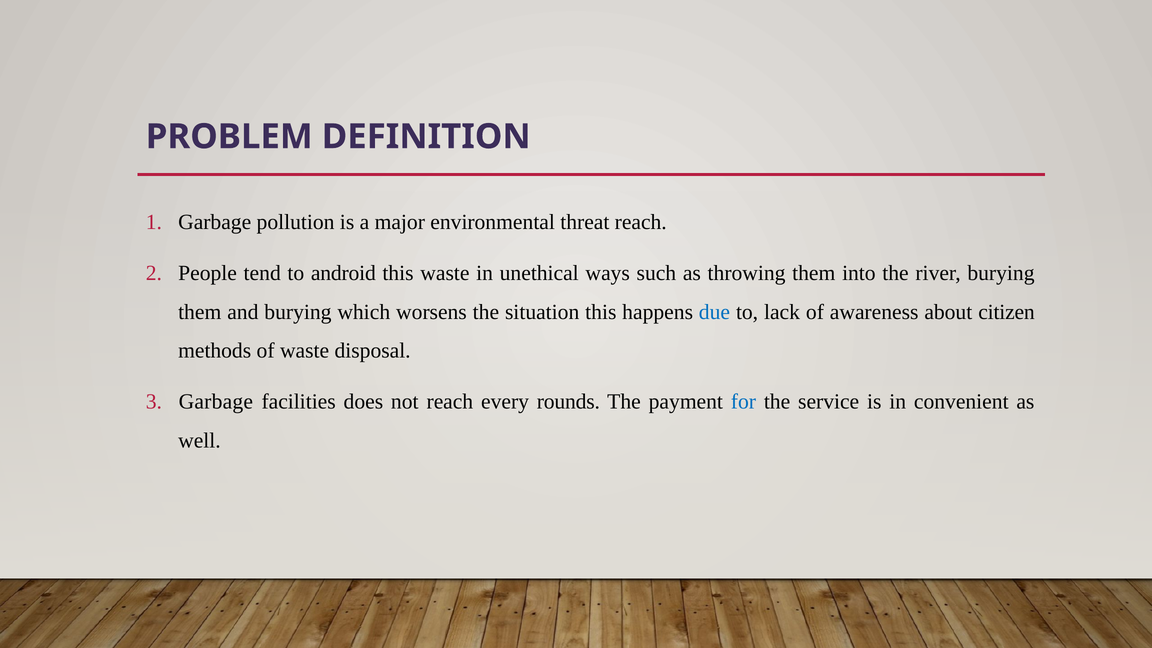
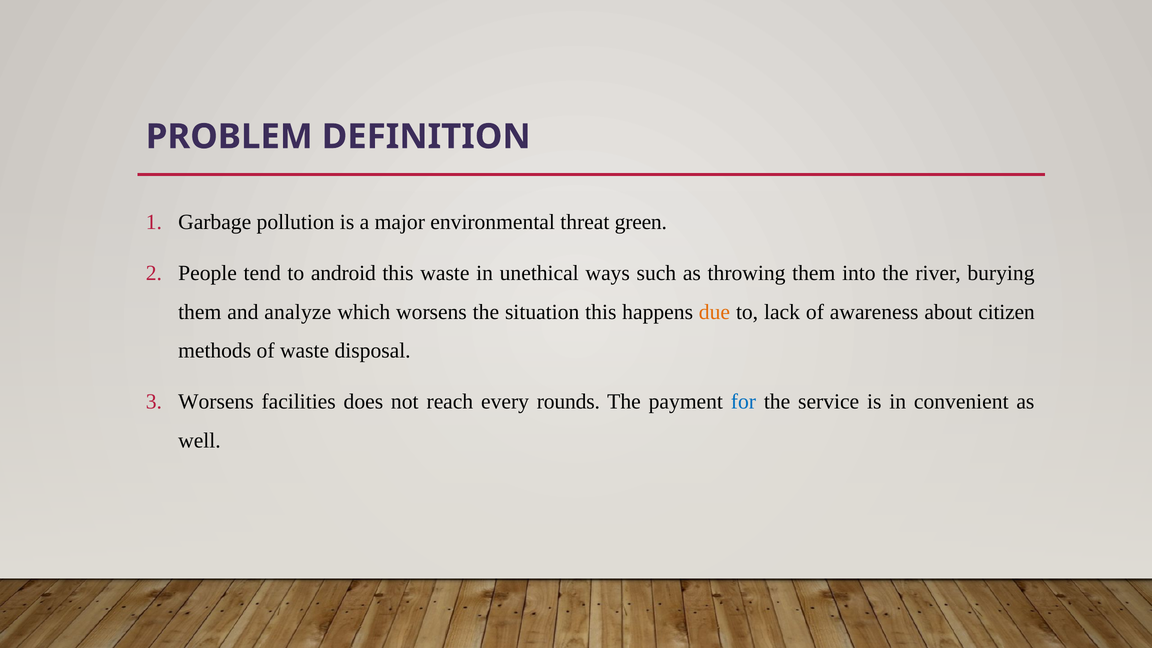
threat reach: reach -> green (641, 222)
and burying: burying -> analyze (298, 312)
due colour: blue -> orange (714, 312)
Garbage: Garbage -> Worsens (216, 402)
